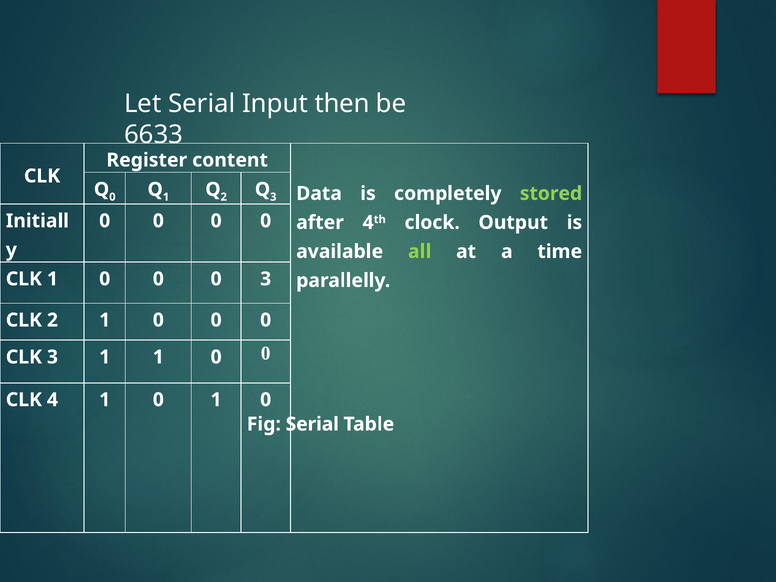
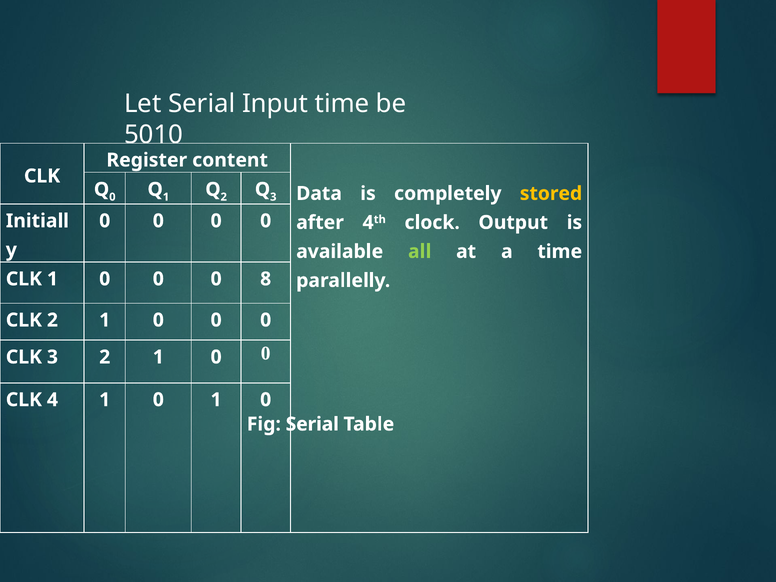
Input then: then -> time (342, 104)
6633: 6633 -> 5010 (154, 135)
stored colour: light green -> yellow (551, 193)
0 3: 3 -> 8 (266, 279)
3 1: 1 -> 2 (105, 357)
